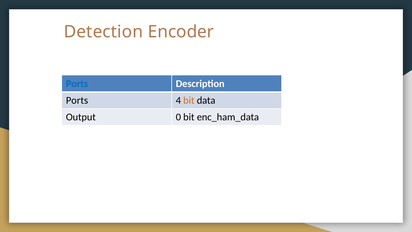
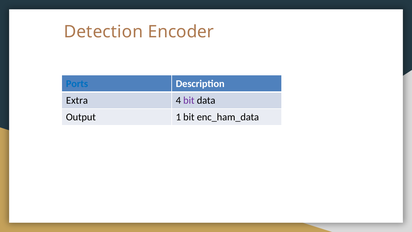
Ports: Ports -> Extra (77, 100)
bit colour: orange -> purple (189, 100)
0: 0 -> 1 (178, 117)
